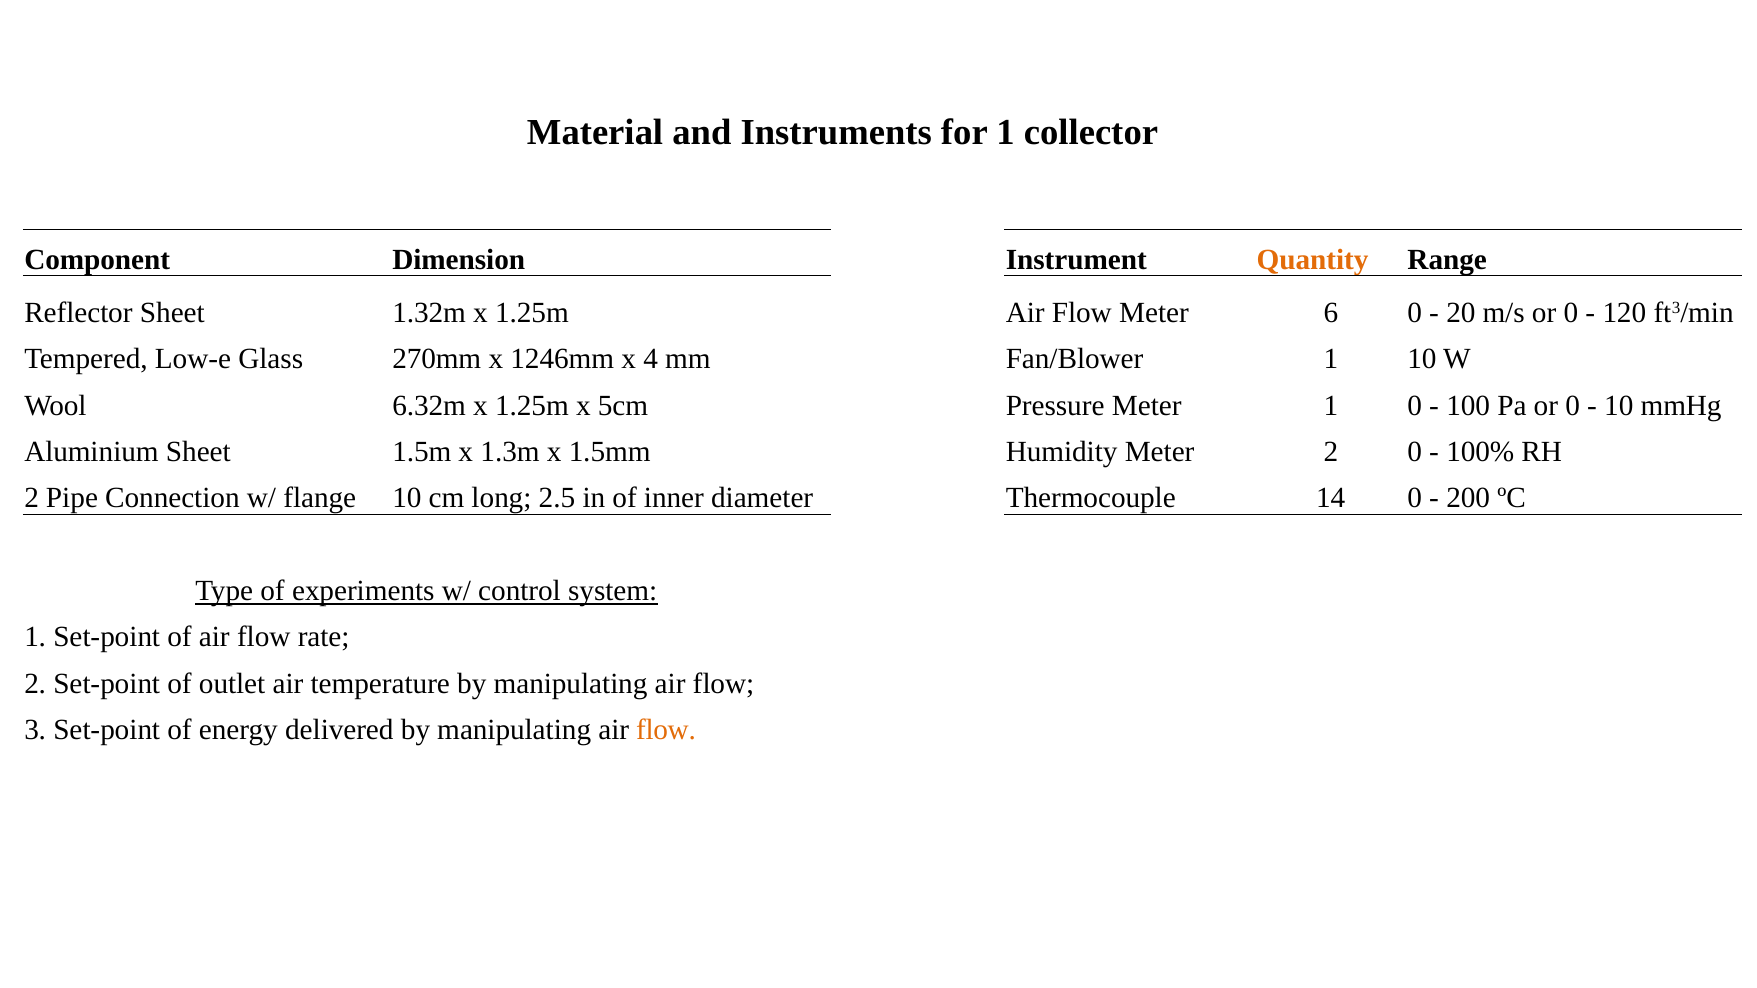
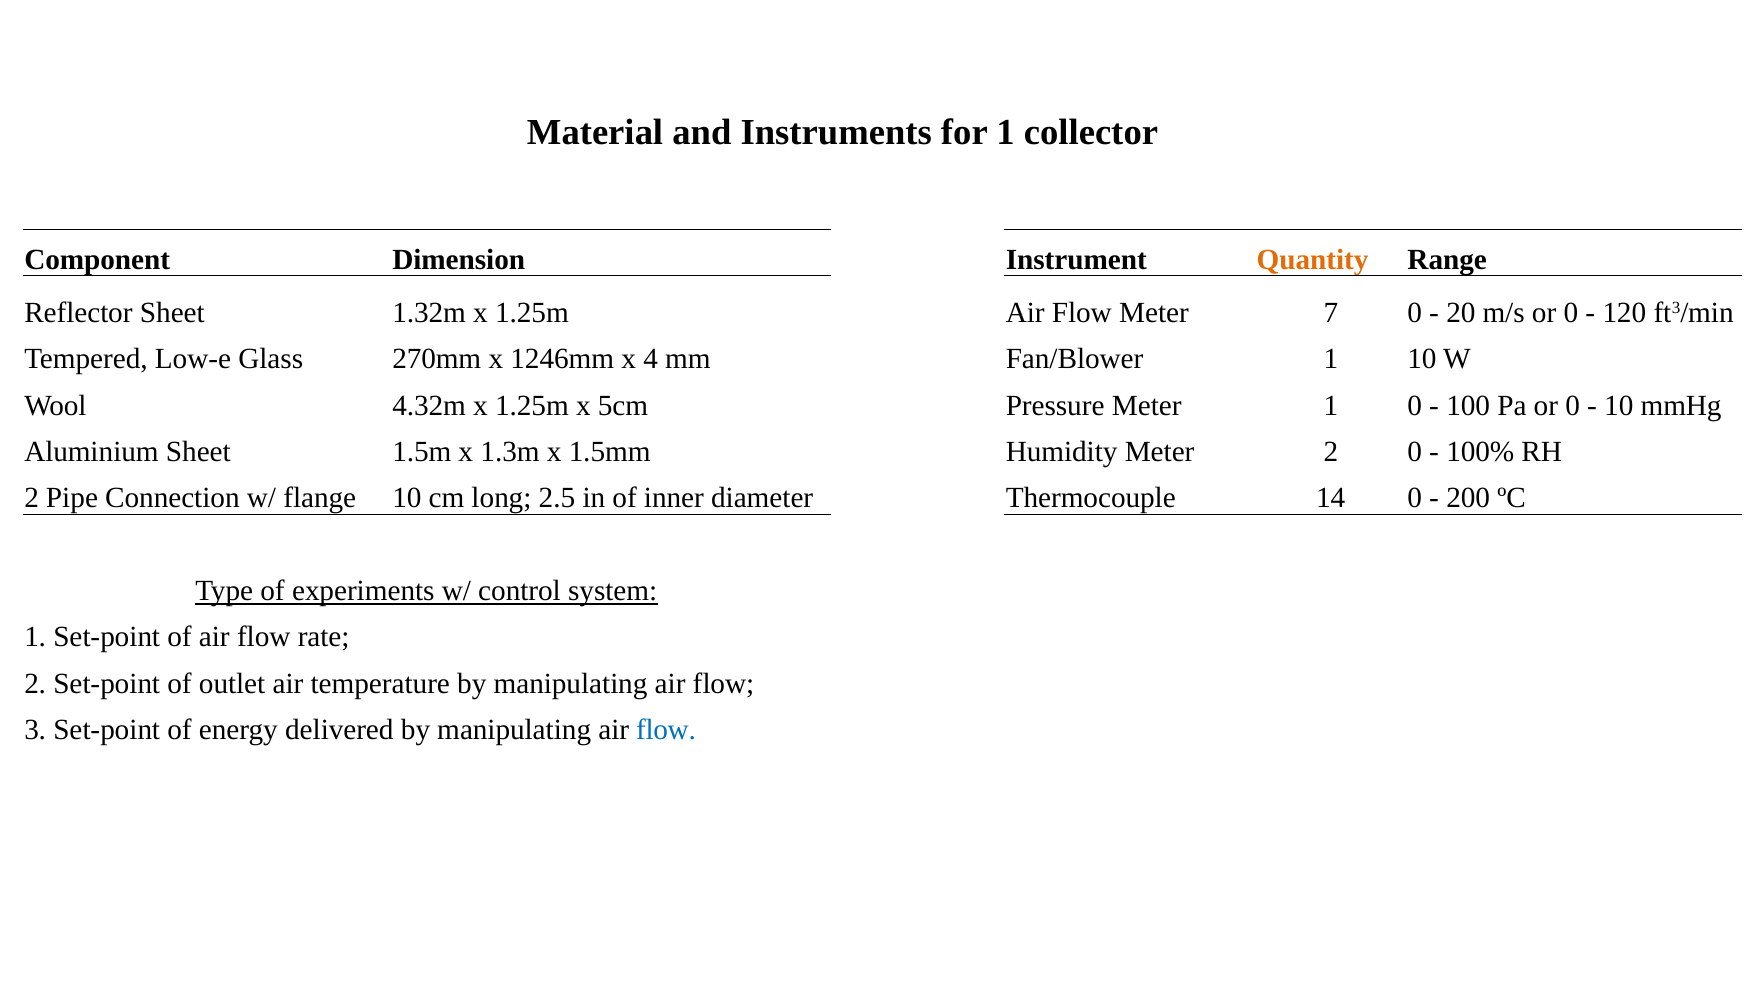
6: 6 -> 7 (1331, 313)
6.32m: 6.32m -> 4.32m (429, 406)
flow colour: orange -> blue (666, 730)
